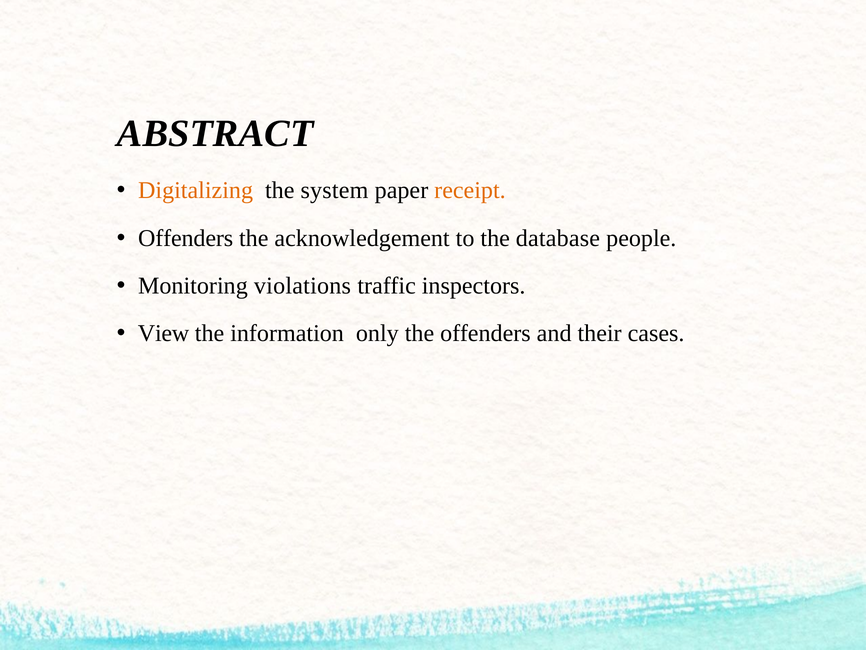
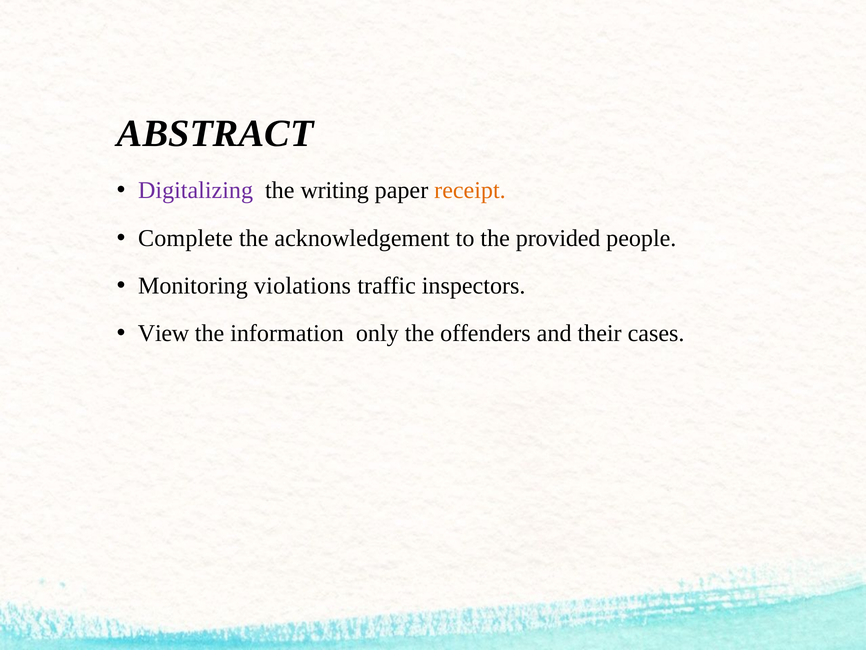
Digitalizing colour: orange -> purple (196, 190)
system: system -> writing (335, 190)
Offenders: Offenders -> Complete (185, 238)
database: database -> provided (558, 238)
